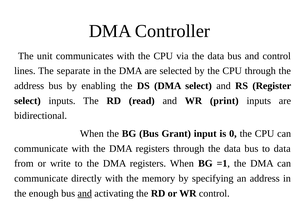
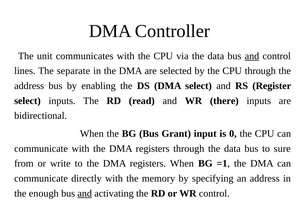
and underline: none -> present (252, 56)
print: print -> there (224, 101)
to data: data -> sure (282, 149)
